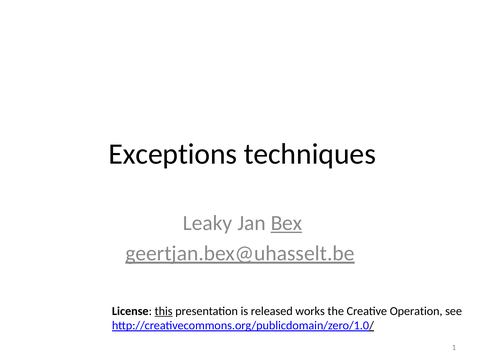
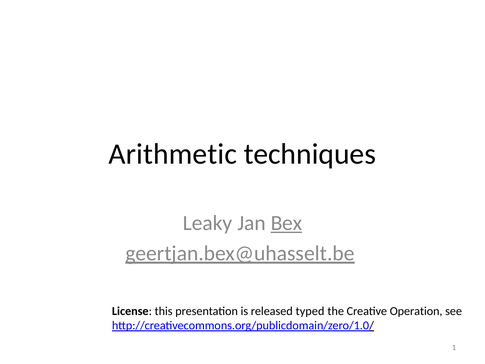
Exceptions: Exceptions -> Arithmetic (173, 154)
this underline: present -> none (164, 311)
works: works -> typed (310, 311)
